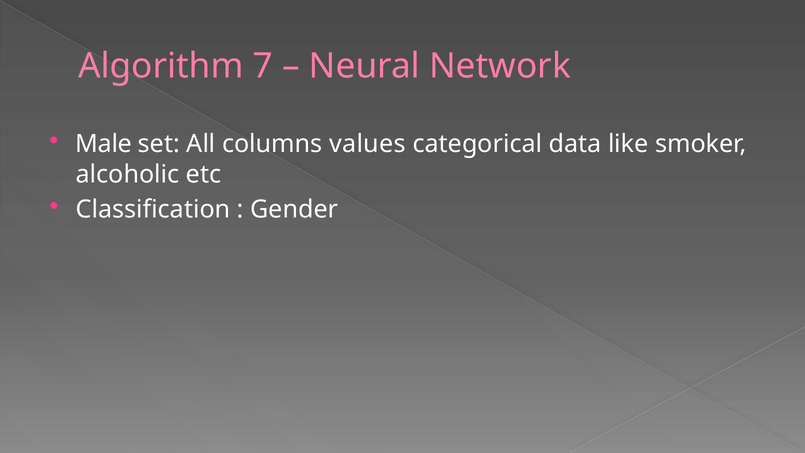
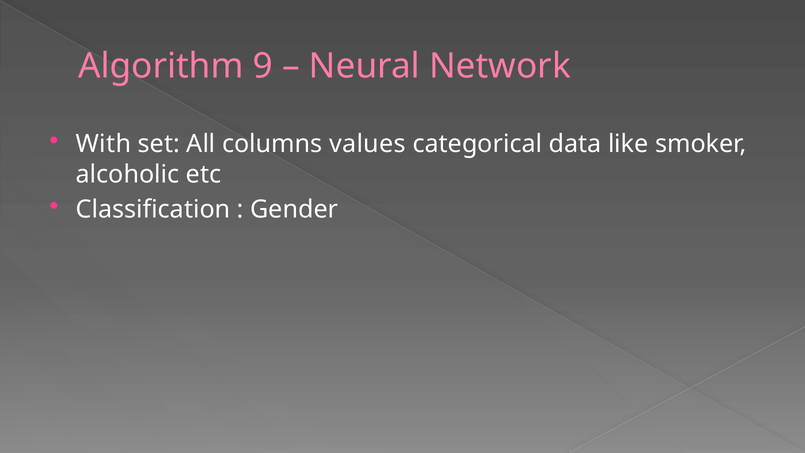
7: 7 -> 9 (263, 66)
Male: Male -> With (103, 144)
